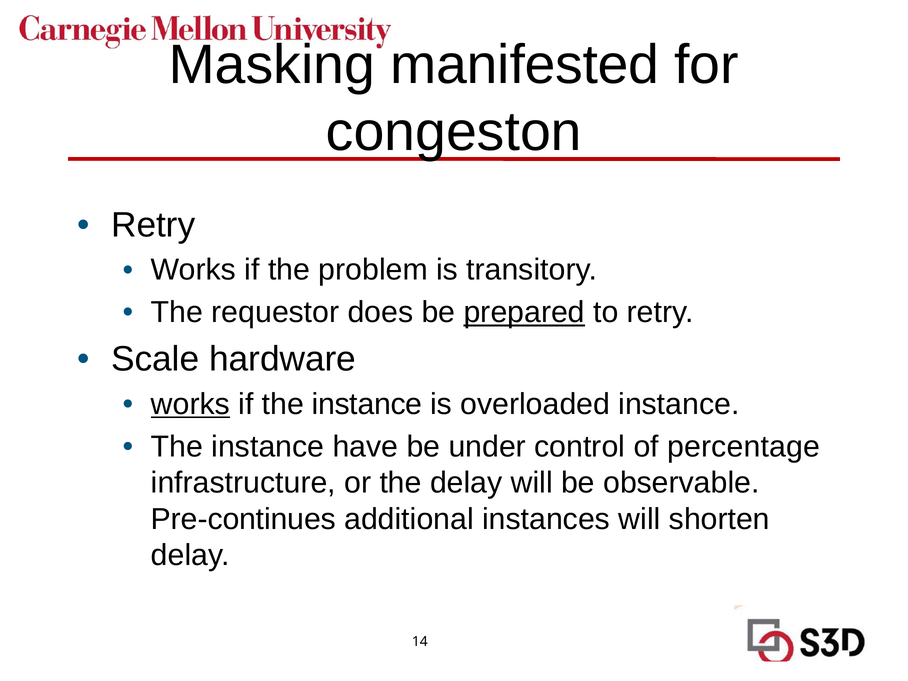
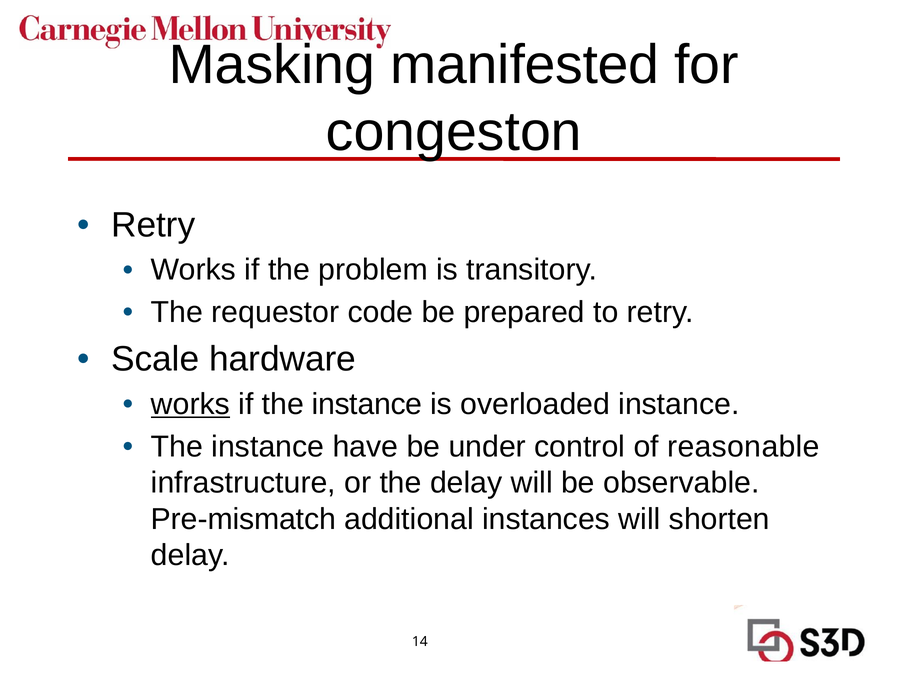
does: does -> code (380, 312)
prepared underline: present -> none (524, 312)
percentage: percentage -> reasonable (743, 447)
Pre-continues: Pre-continues -> Pre-mismatch (243, 519)
